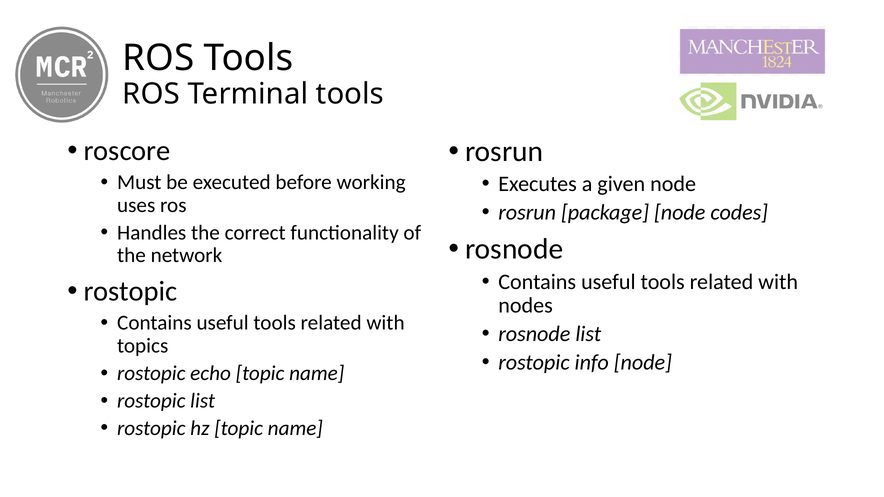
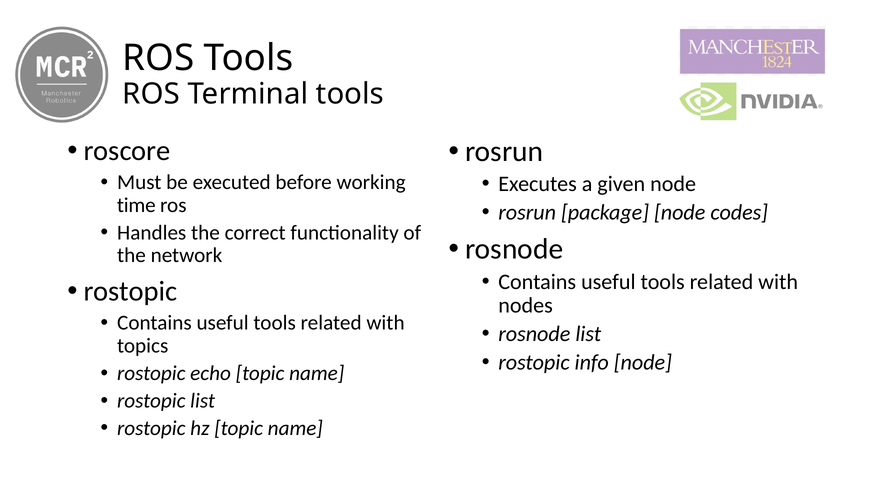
uses: uses -> time (136, 205)
